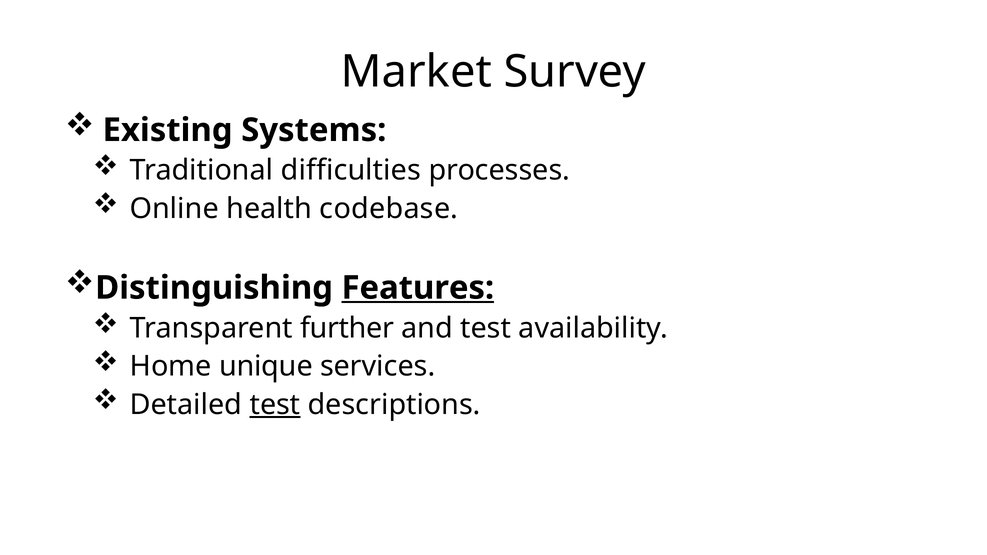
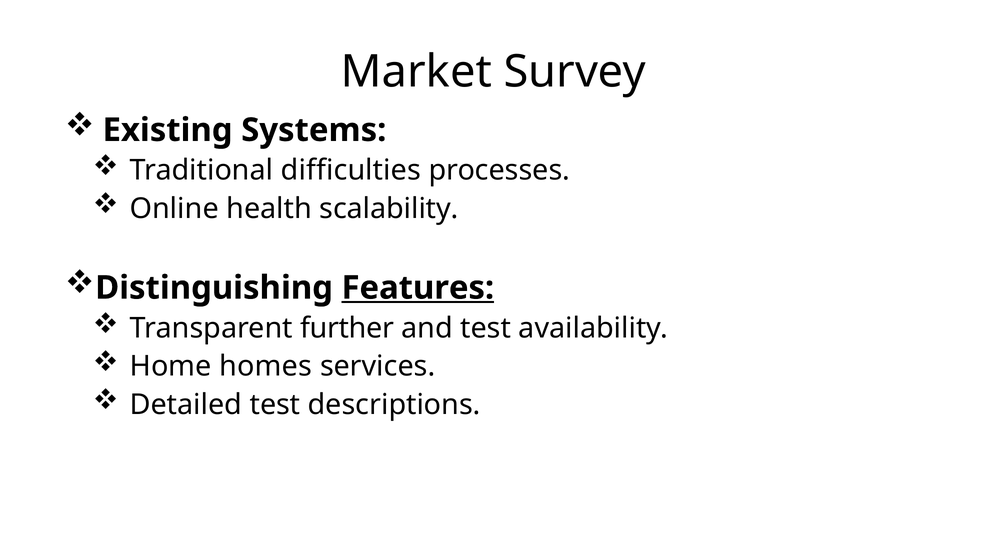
codebase: codebase -> scalability (389, 209)
unique: unique -> homes (266, 366)
test underline: present -> none (275, 405)
